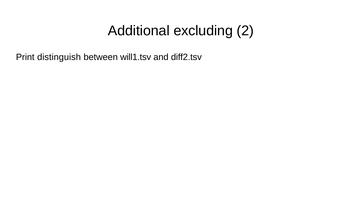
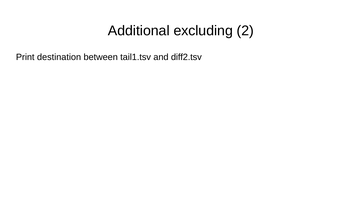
distinguish: distinguish -> destination (59, 57)
will1.tsv: will1.tsv -> tail1.tsv (136, 57)
